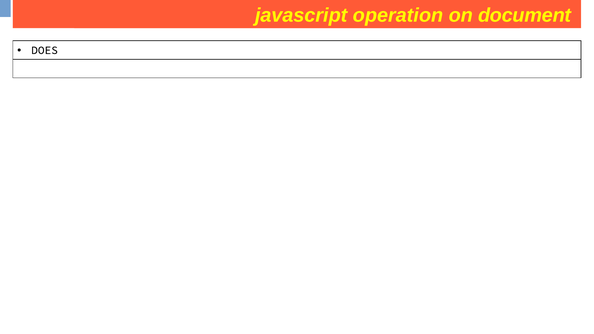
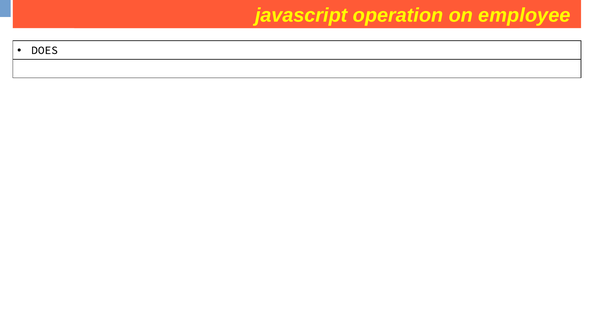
document: document -> employee (524, 15)
